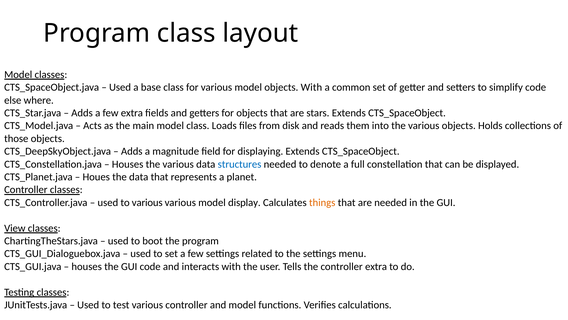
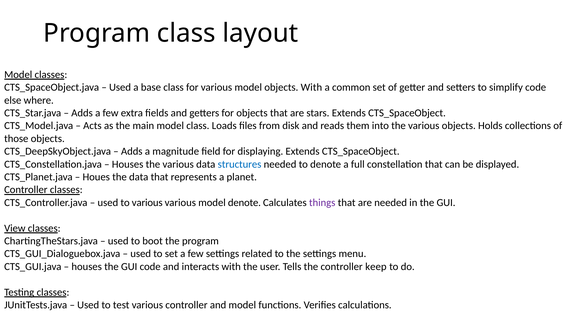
model display: display -> denote (244, 202)
things colour: orange -> purple (322, 202)
controller extra: extra -> keep (376, 266)
